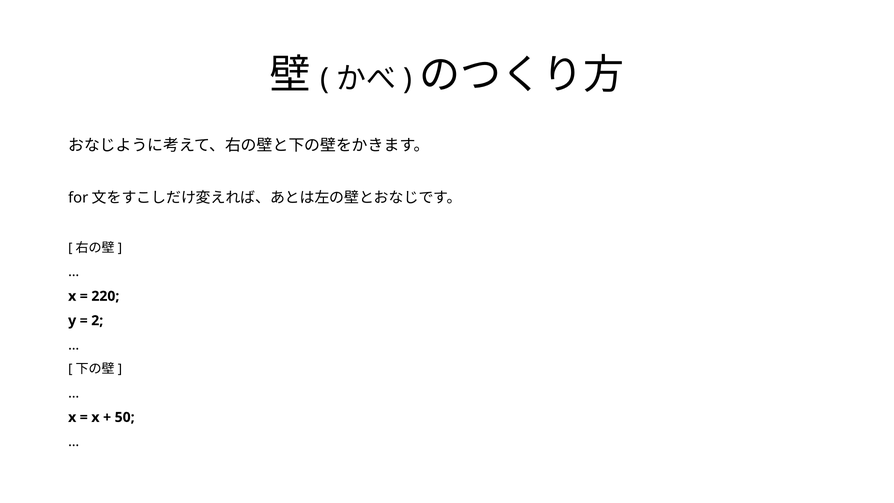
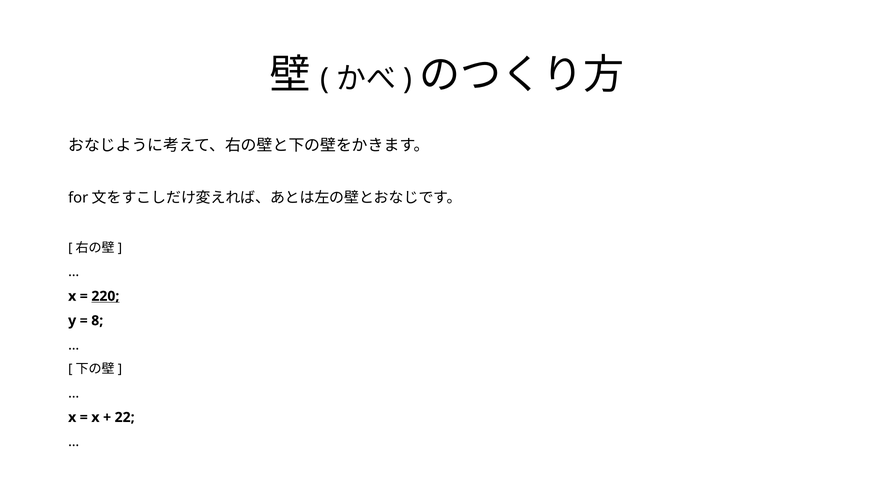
220 underline: none -> present (105, 296)
2: 2 -> 8 (97, 321)
50: 50 -> 22 (125, 417)
